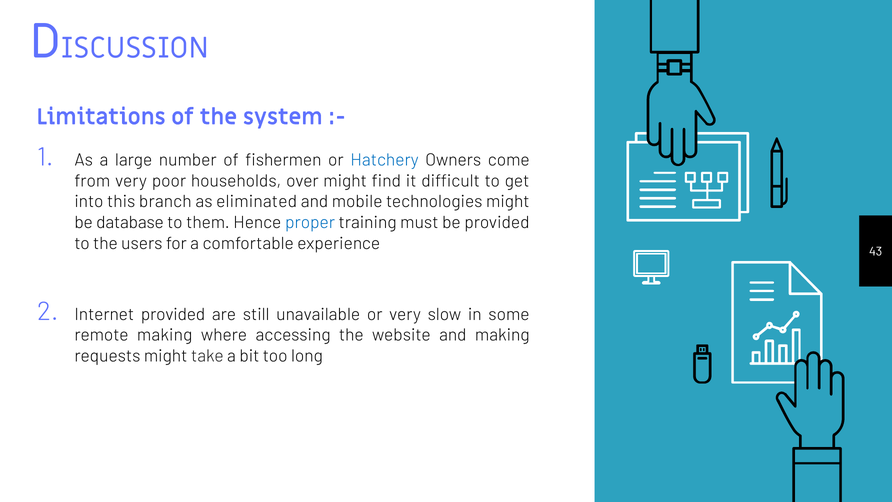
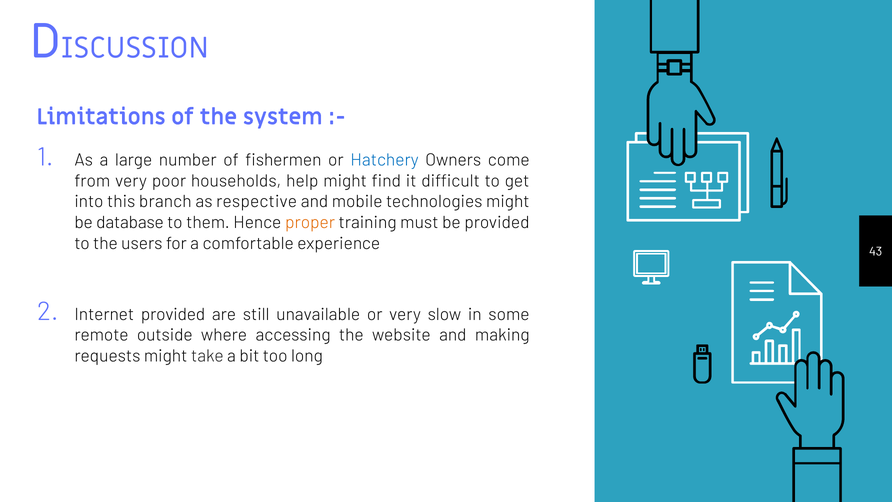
over: over -> help (302, 181)
eliminated: eliminated -> respective (257, 202)
proper colour: blue -> orange (310, 222)
remote making: making -> outside (165, 335)
